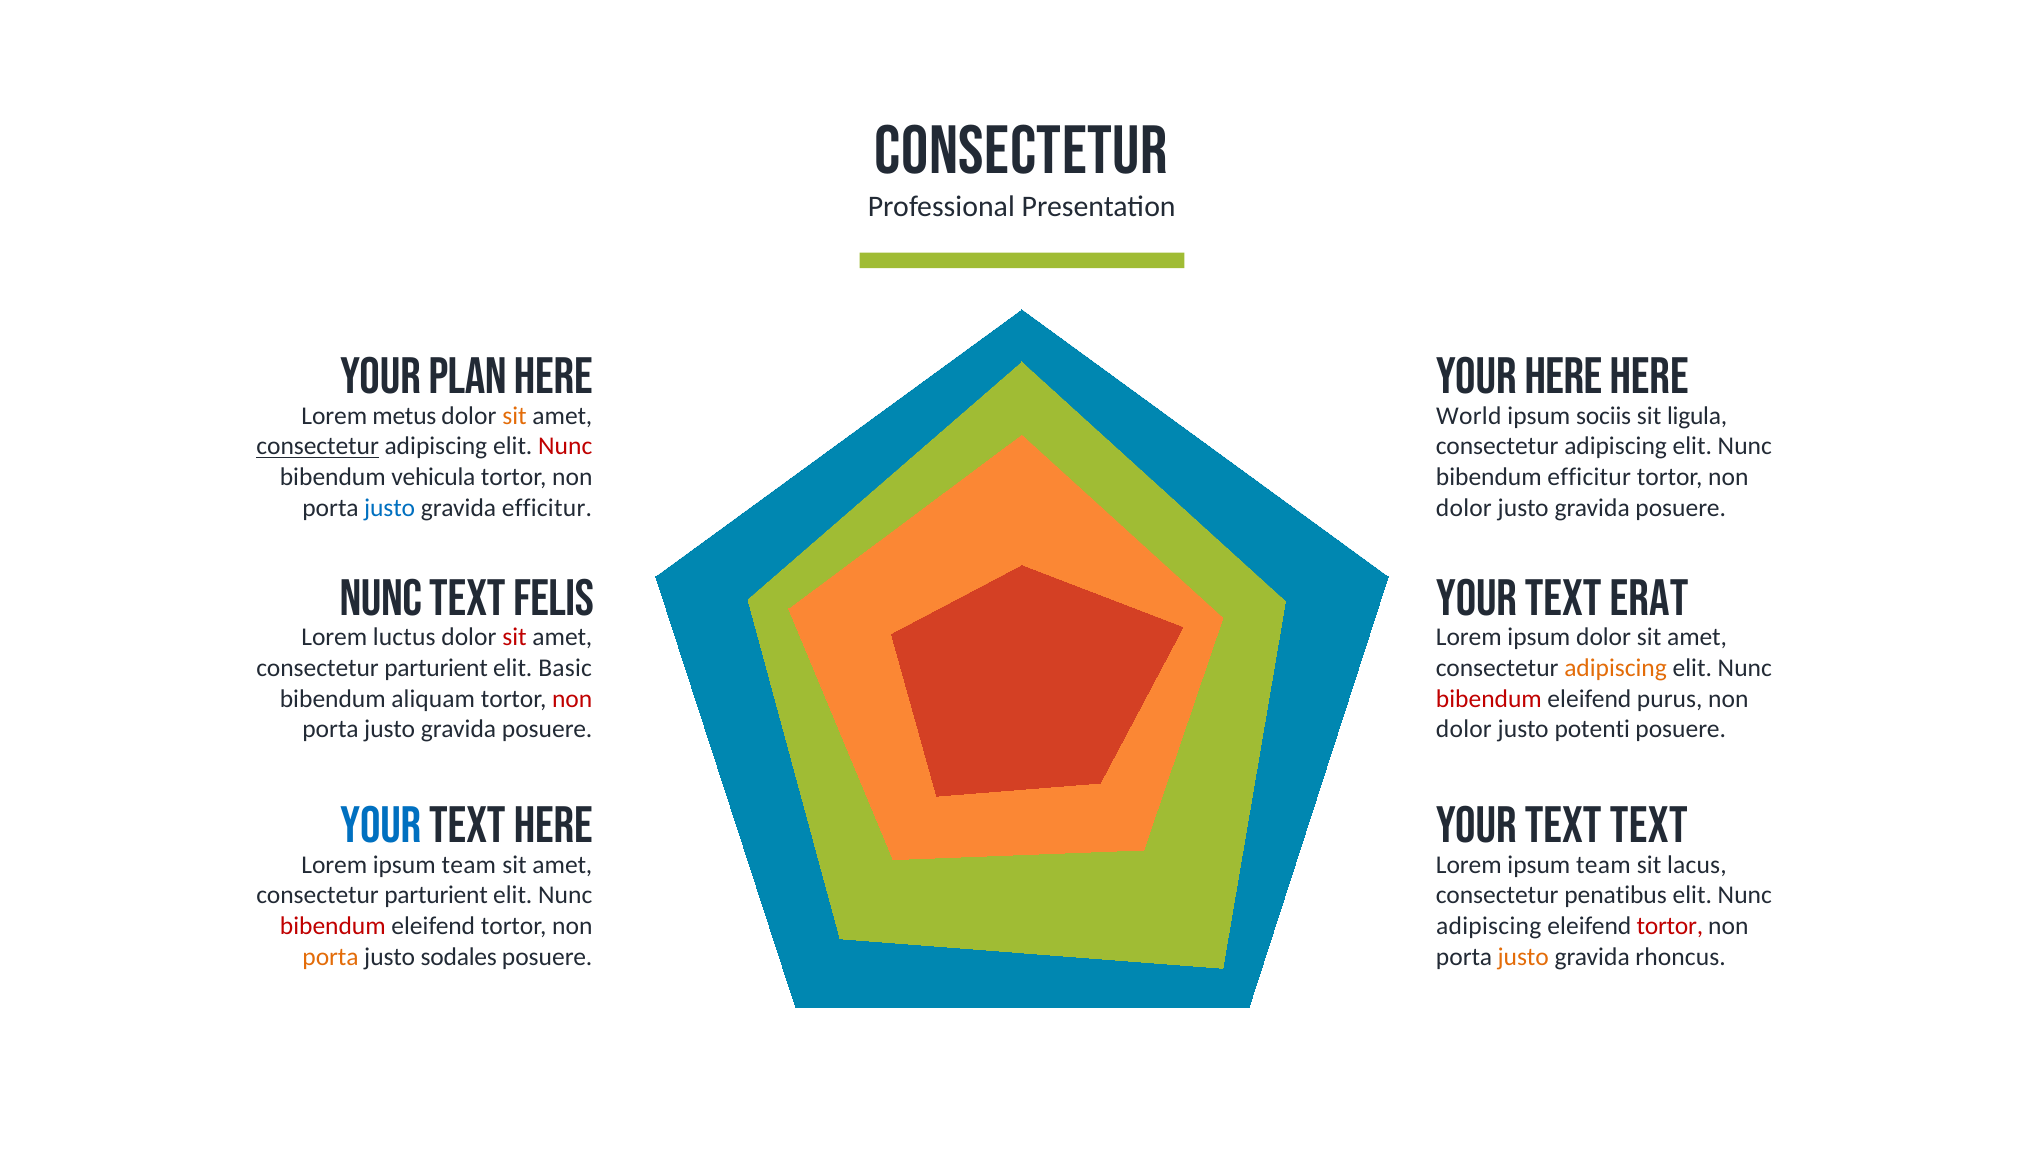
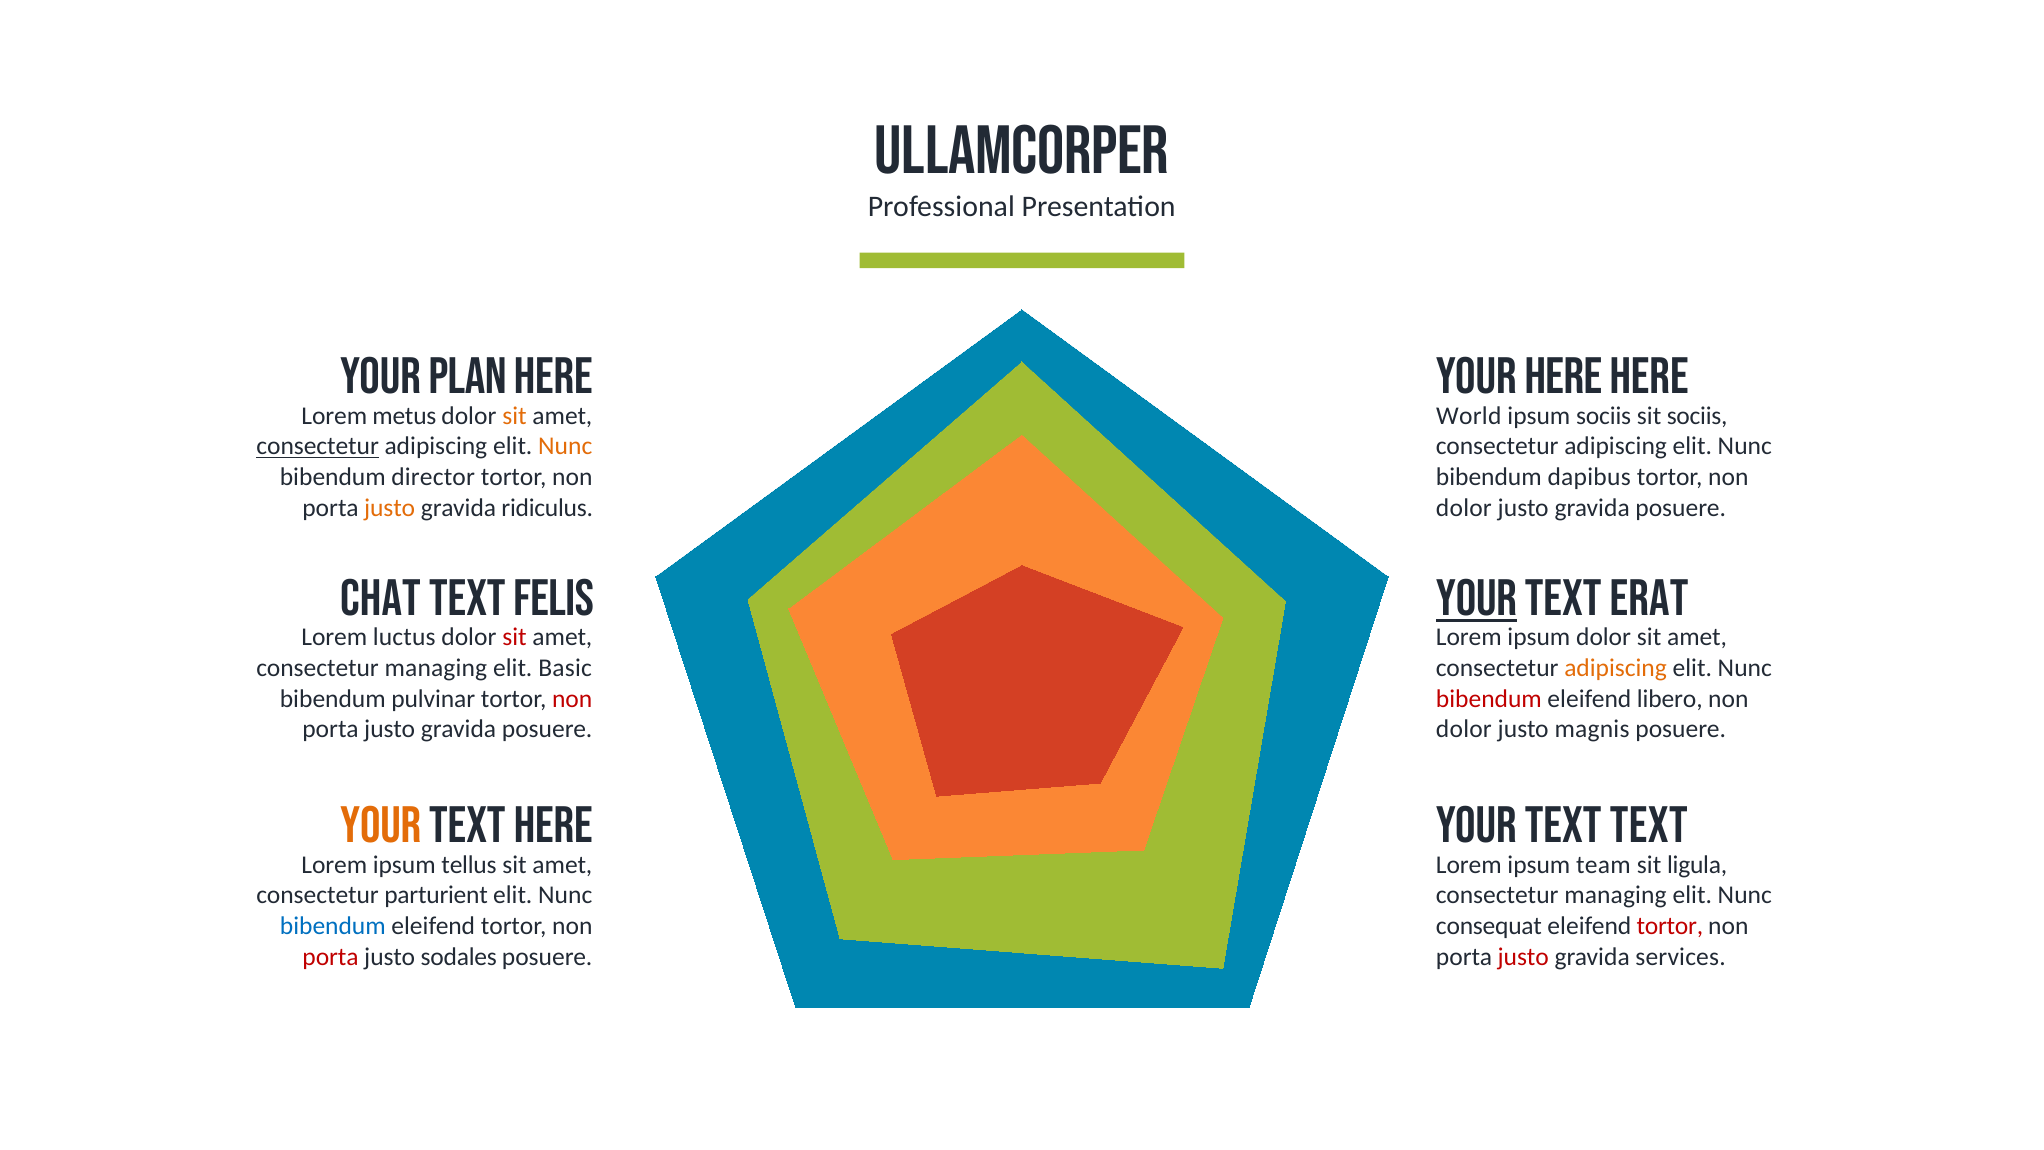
consectetur: consectetur -> ullamcorper (1022, 151)
sit ligula: ligula -> sociis (1697, 416)
Nunc colour: red -> orange (565, 446)
vehicula: vehicula -> director (433, 477)
bibendum efficitur: efficitur -> dapibus (1589, 477)
justo colour: blue -> orange (390, 508)
gravida efficitur: efficitur -> ridiculus (547, 508)
Nunc: Nunc -> Chat (380, 599)
Your underline: none -> present (1476, 599)
parturient: parturient -> managing (436, 668)
aliquam: aliquam -> pulvinar (433, 699)
purus: purus -> libero (1670, 699)
potenti: potenti -> magnis (1592, 729)
Your colour: blue -> orange (381, 826)
team: team -> tellus (469, 865)
lacus: lacus -> ligula (1697, 865)
penatibus: penatibus -> managing (1615, 895)
bibendum colour: red -> blue (333, 926)
adipiscing: adipiscing -> consequat (1489, 926)
porta colour: orange -> red (331, 957)
justo colour: orange -> red (1523, 957)
rhoncus: rhoncus -> services (1681, 957)
